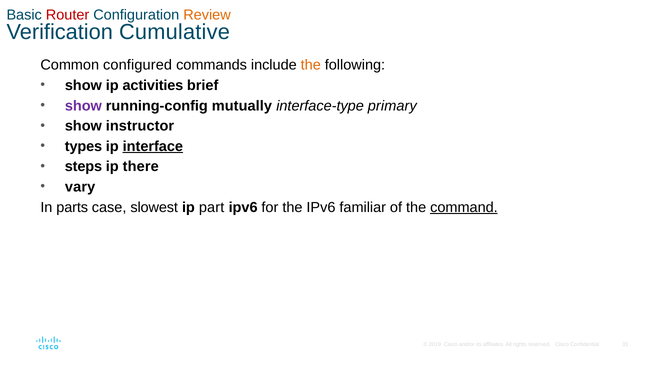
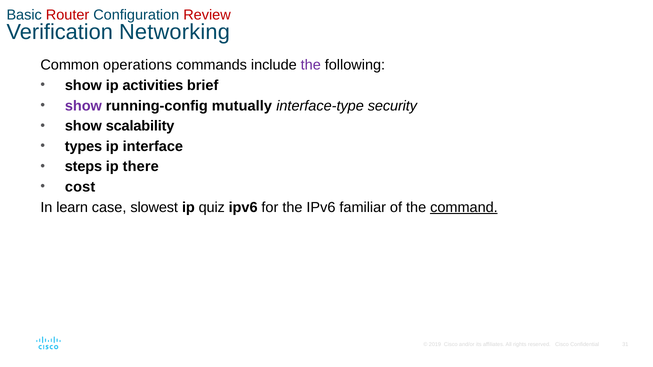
Review colour: orange -> red (207, 15)
Cumulative: Cumulative -> Networking (174, 32)
configured: configured -> operations (138, 65)
the colour: orange -> purple (311, 65)
primary: primary -> security (392, 106)
instructor: instructor -> scalability (140, 126)
interface underline: present -> none (153, 146)
vary: vary -> cost (80, 187)
parts: parts -> learn (72, 207)
part: part -> quiz (212, 207)
